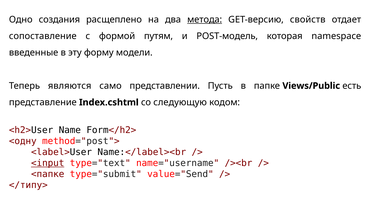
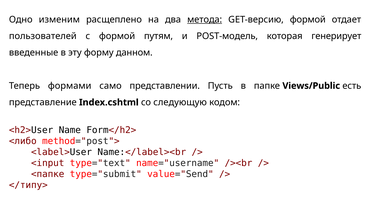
создания: создания -> изменим (59, 20)
GET-версию свойств: свойств -> формой (308, 20)
сопоставление: сопоставление -> пользователей (43, 36)
namespace: namespace -> генерирует (336, 36)
модели: модели -> данном (134, 53)
являются: являются -> формами (70, 86)
<одну: <одну -> <либо (23, 141)
<input underline: present -> none (48, 163)
